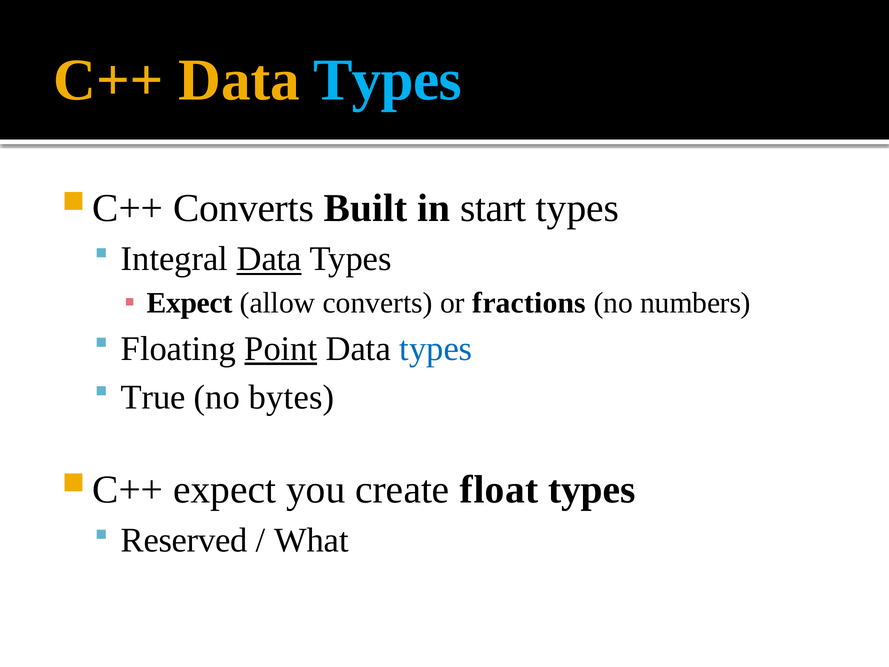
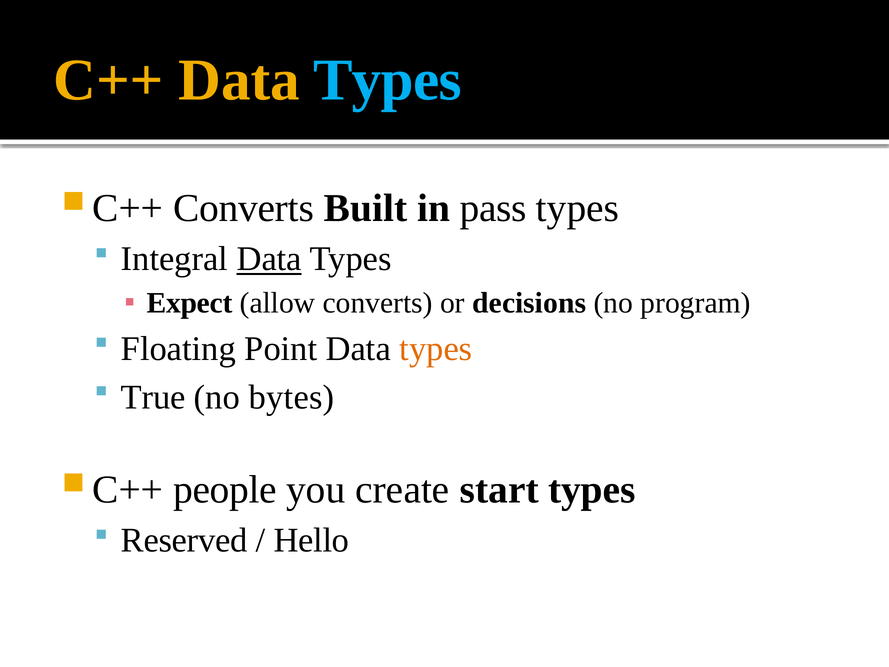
start: start -> pass (493, 208)
fractions: fractions -> decisions (529, 303)
numbers: numbers -> program (695, 303)
Point underline: present -> none (281, 349)
types colour: blue -> orange (436, 349)
expect: expect -> people (225, 489)
float: float -> start (499, 489)
What: What -> Hello (312, 540)
